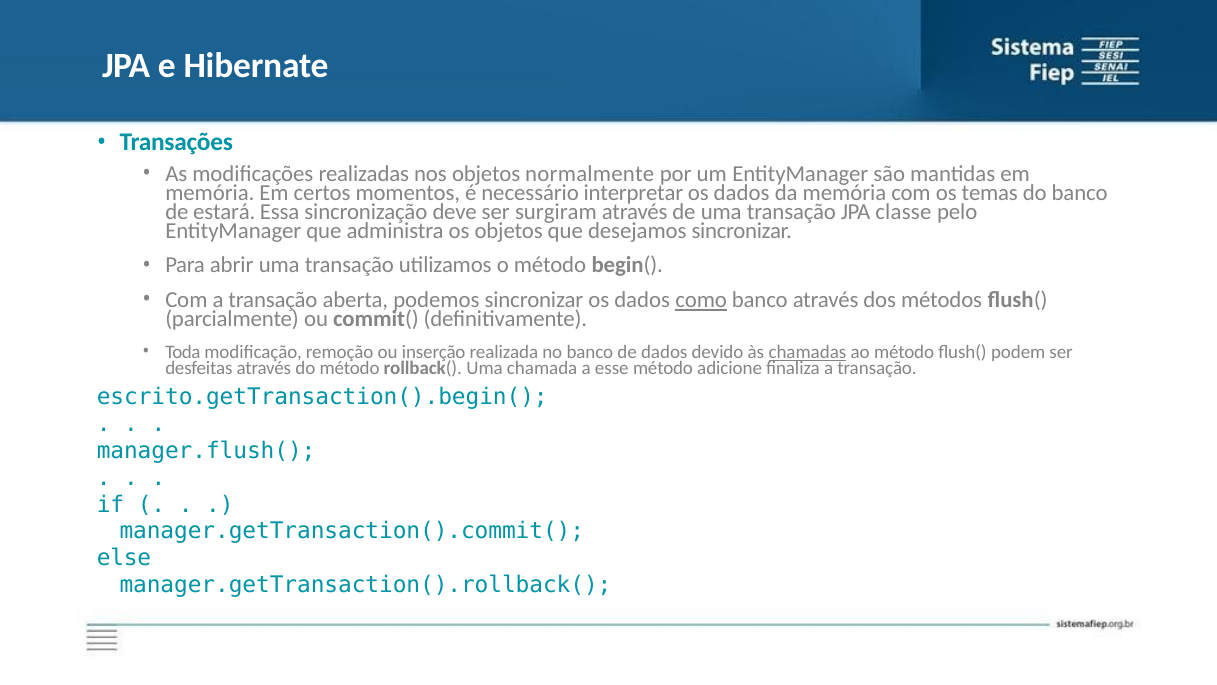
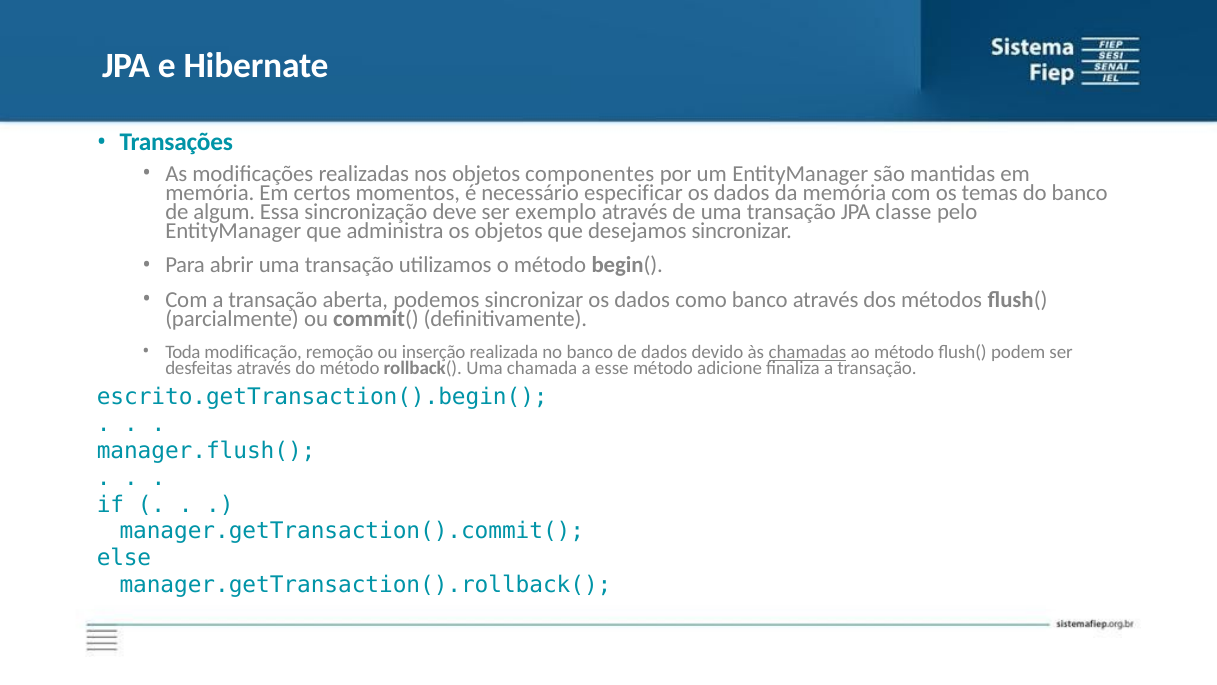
normalmente: normalmente -> componentes (590, 174)
interpretar: interpretar -> especificar (633, 193)
estará: estará -> algum (224, 212)
surgiram: surgiram -> exemplo (556, 212)
como underline: present -> none (701, 300)
